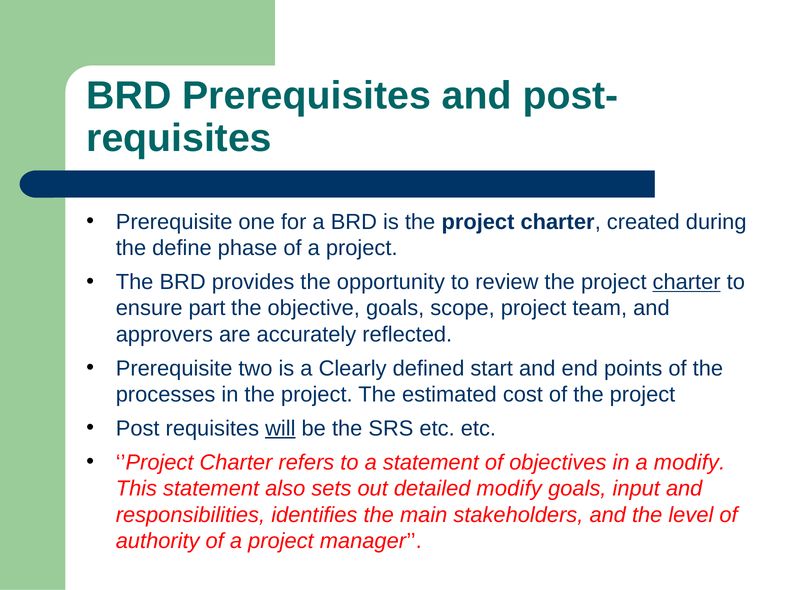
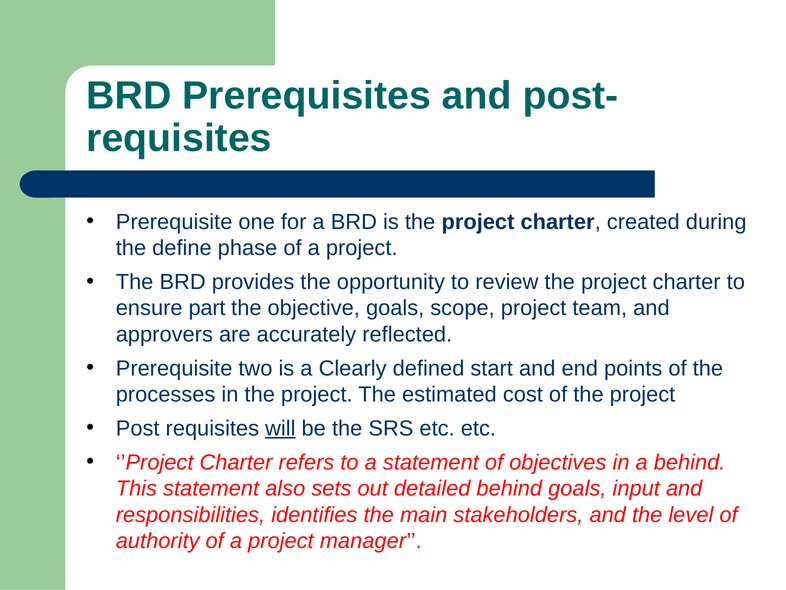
charter underline: present -> none (687, 282)
a modify: modify -> behind (690, 462)
detailed modify: modify -> behind (509, 488)
